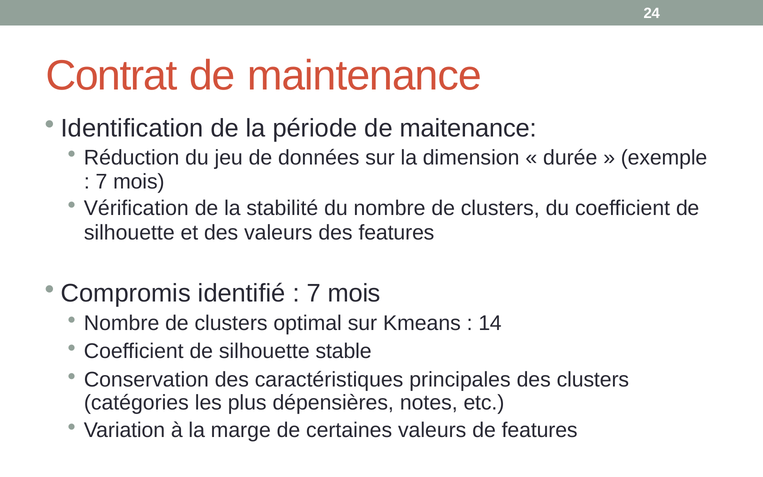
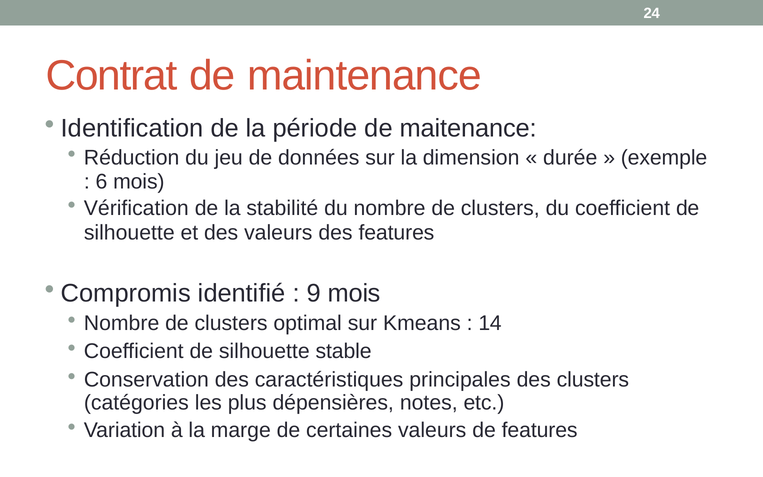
7: 7 -> 6 (102, 182)
7: 7 -> 9 (314, 293)
